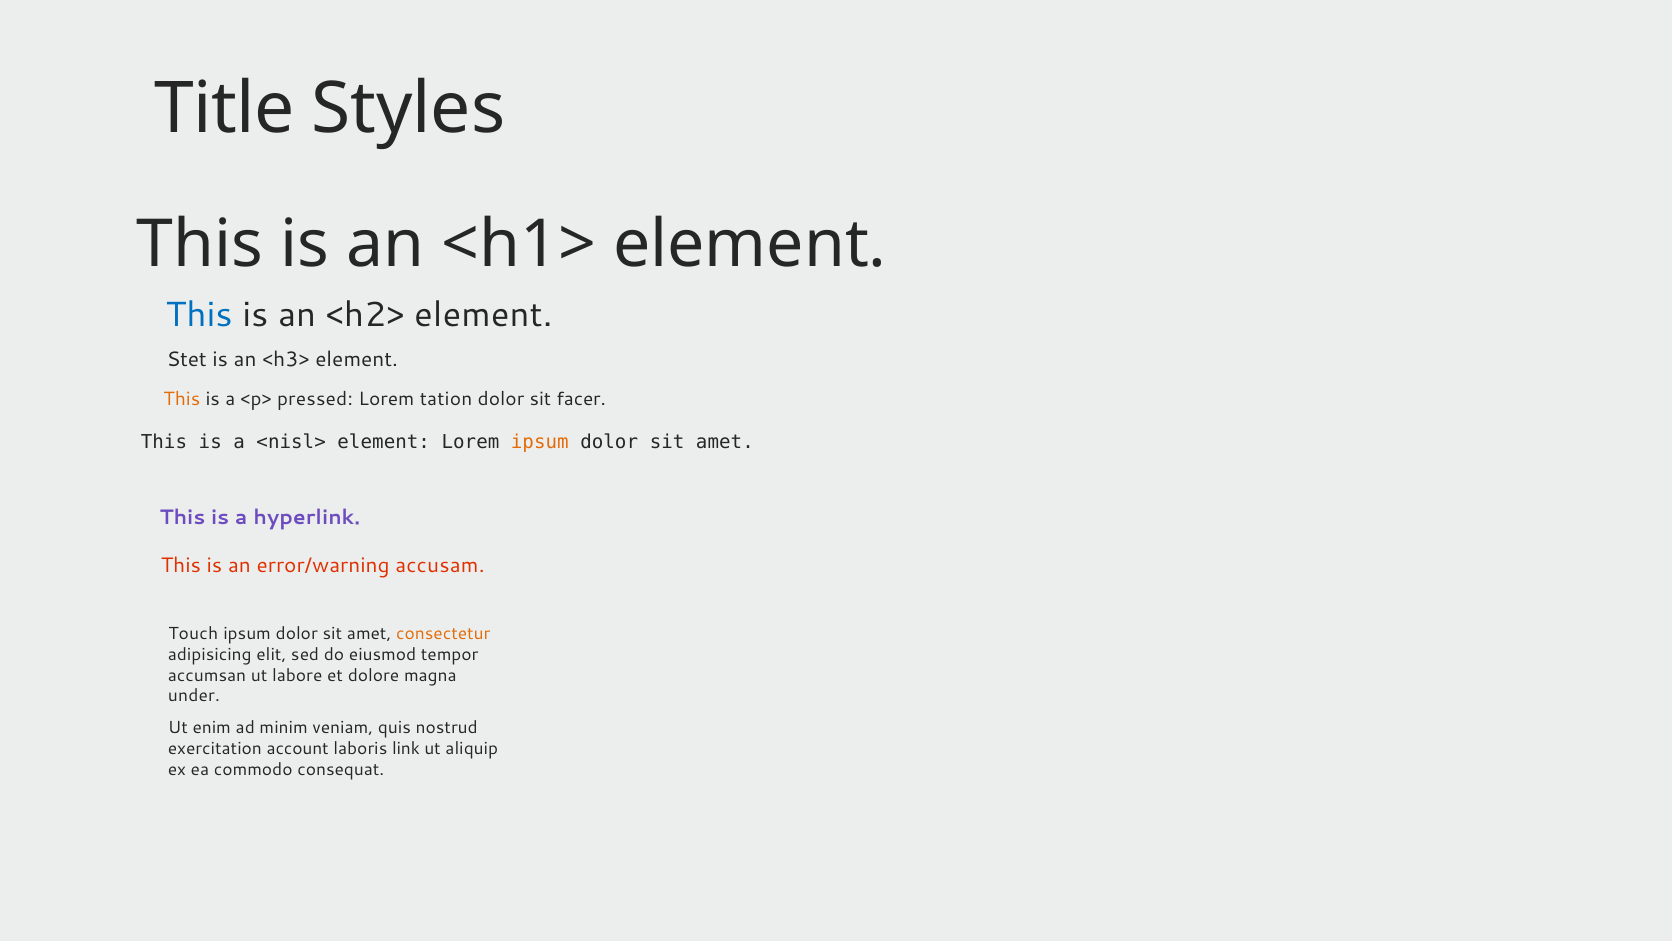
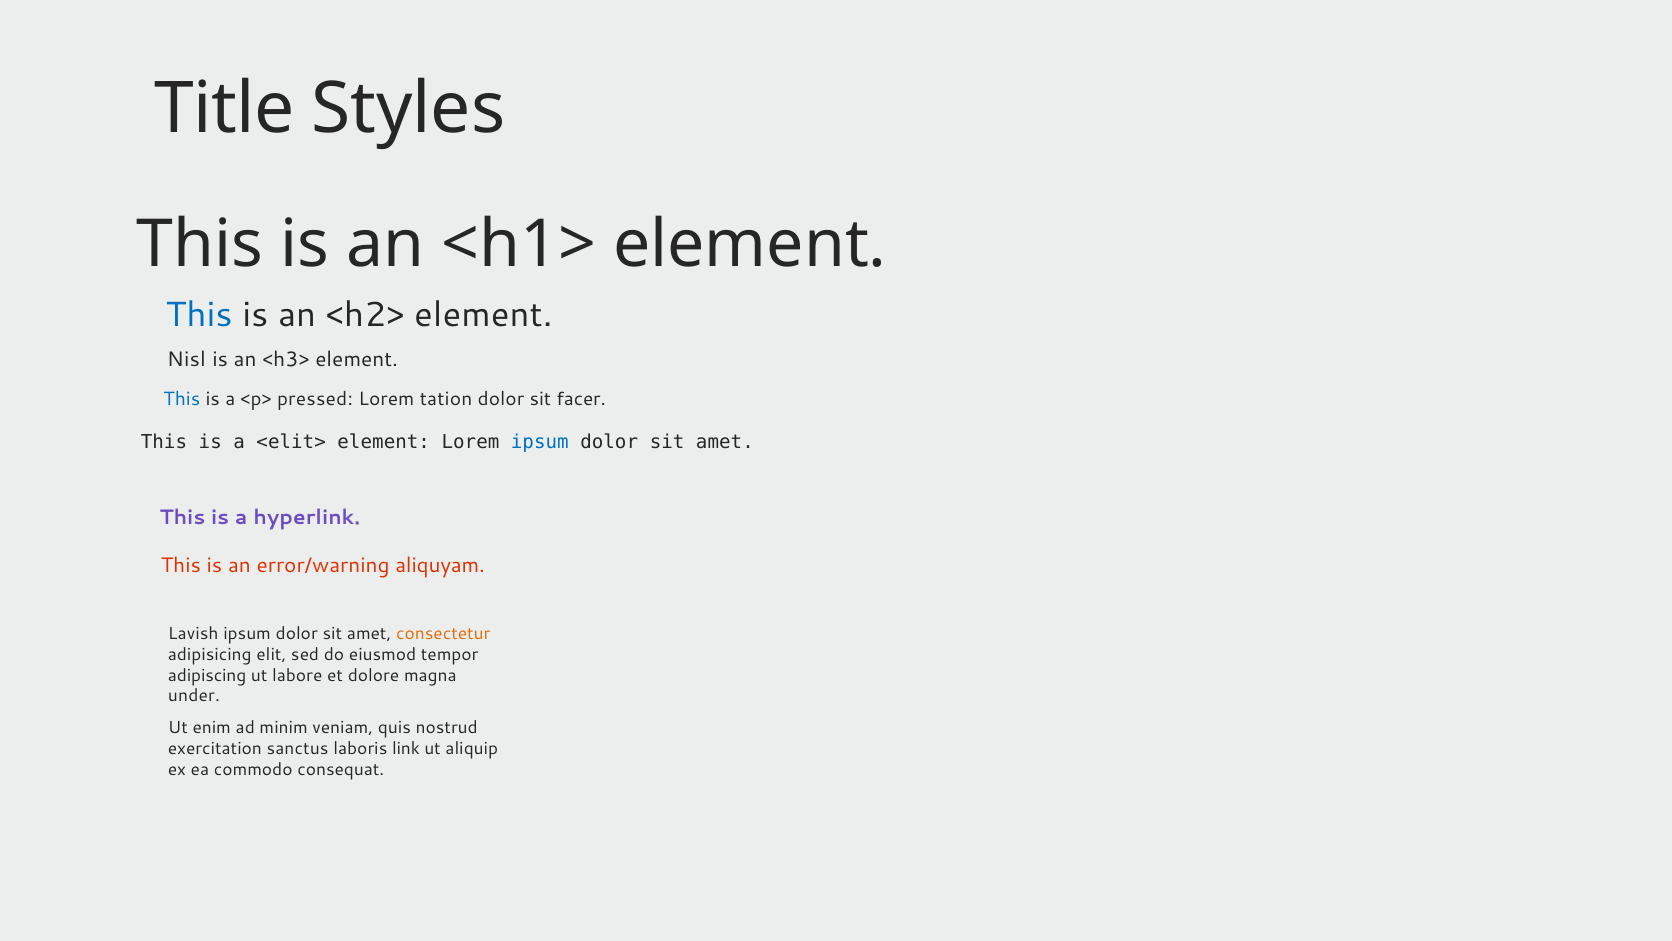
Stet: Stet -> Nisl (186, 359)
This colour: orange -> blue (182, 399)
<nisl>: <nisl> -> <elit> (291, 442)
ipsum colour: orange -> blue (540, 442)
accusam: accusam -> aliquyam (440, 566)
Touch: Touch -> Lavish (193, 633)
accumsan: accumsan -> adipiscing (207, 675)
account: account -> sanctus (298, 748)
